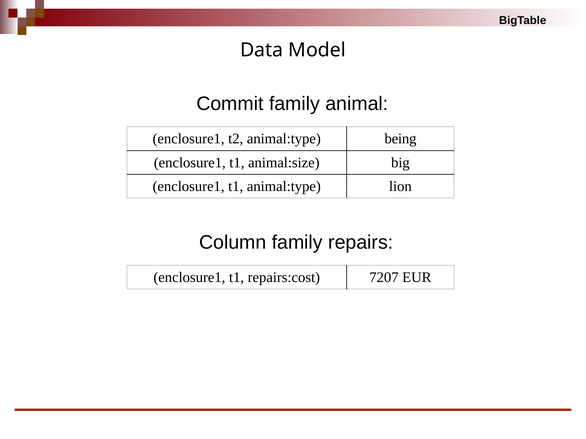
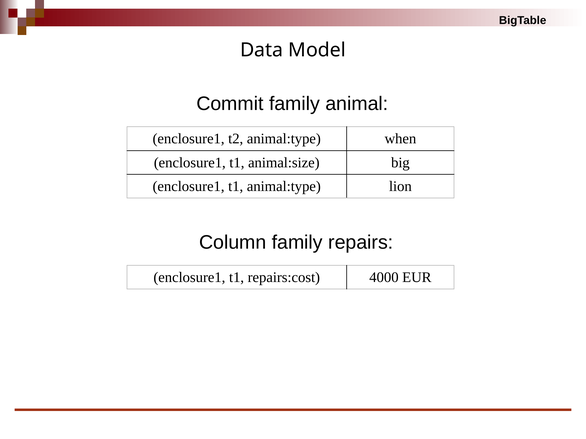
being: being -> when (400, 139)
7207: 7207 -> 4000 (384, 278)
